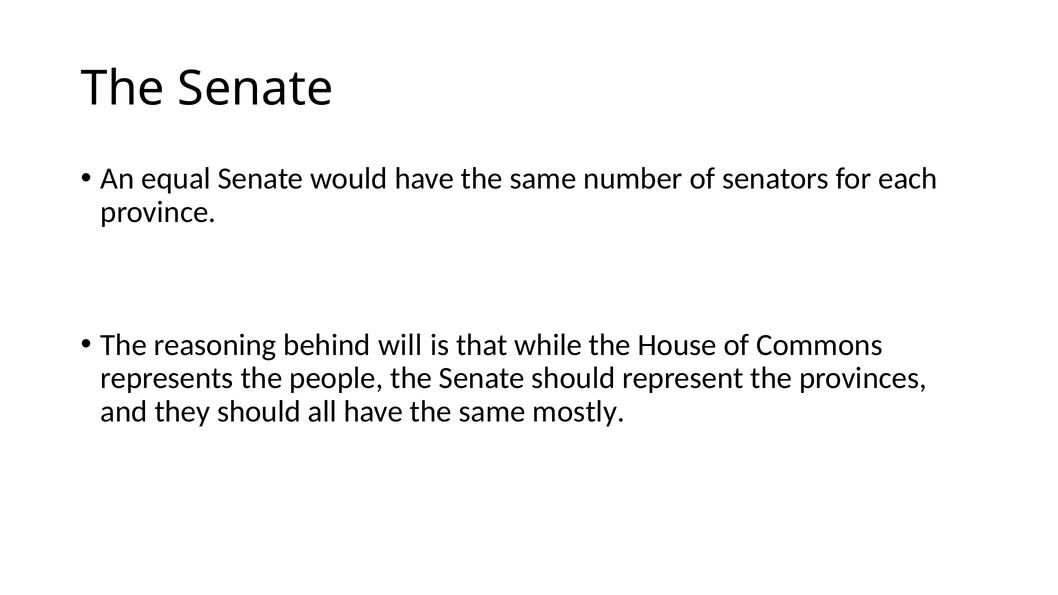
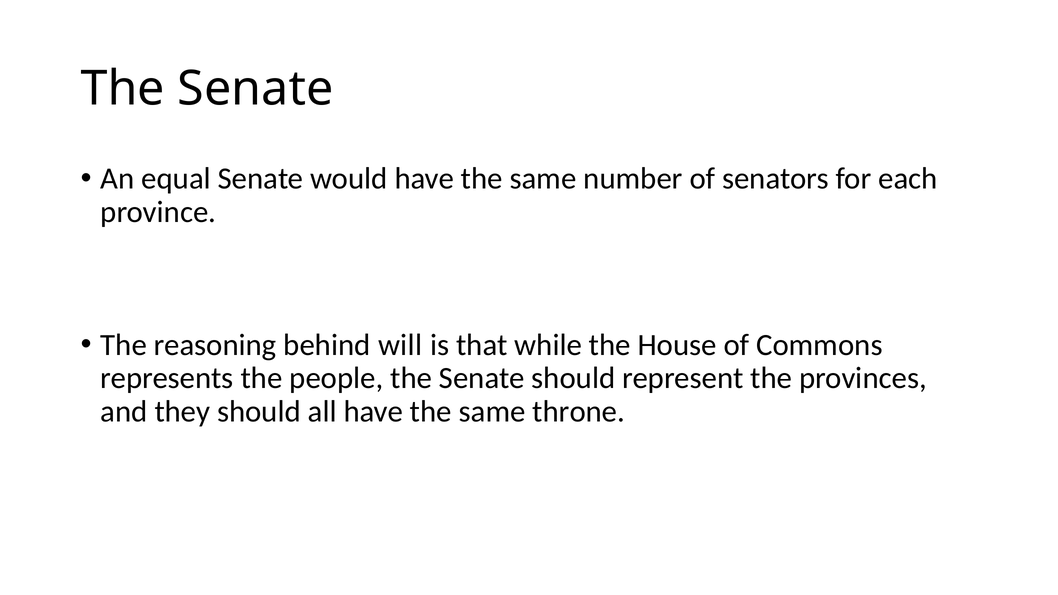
mostly: mostly -> throne (579, 411)
